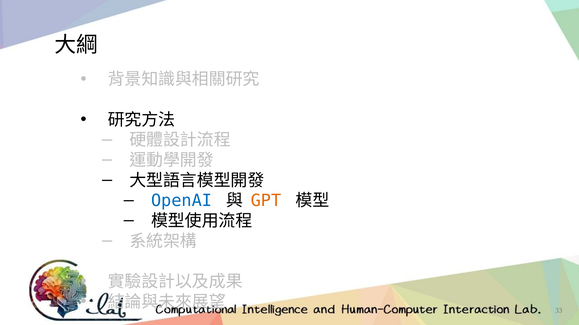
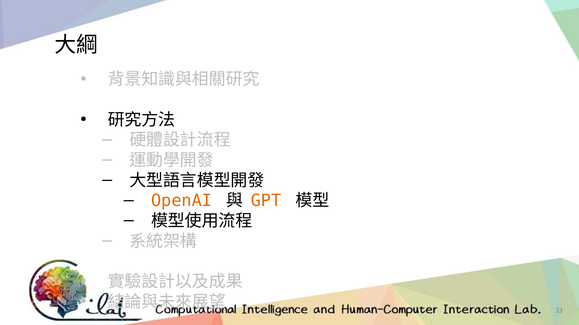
OpenAI colour: blue -> orange (182, 201)
